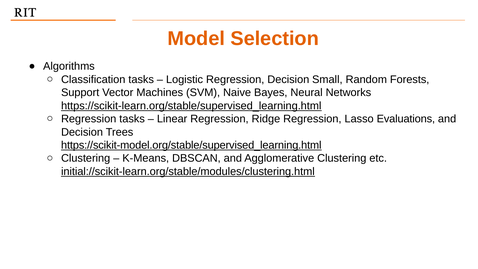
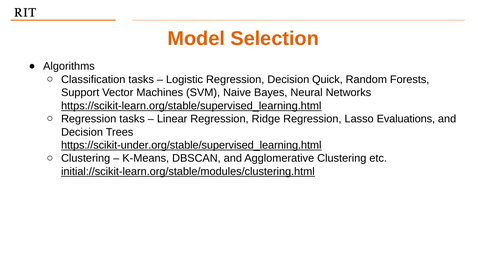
Small: Small -> Quick (327, 79)
https://scikit-model.org/stable/supervised_learning.html: https://scikit-model.org/stable/supervised_learning.html -> https://scikit-under.org/stable/supervised_learning.html (191, 145)
